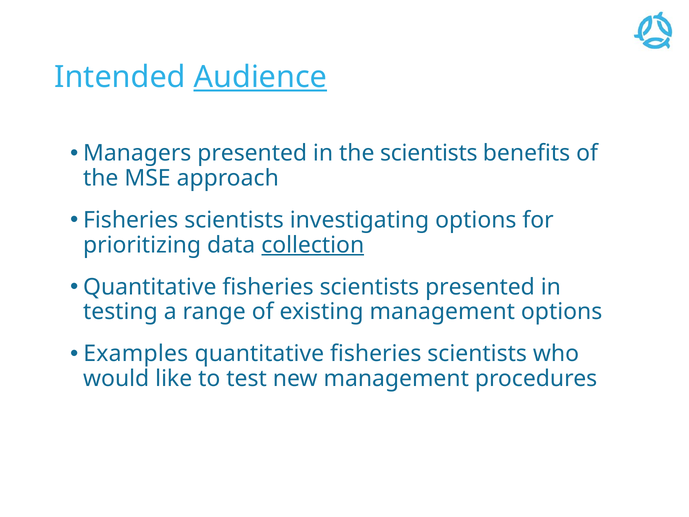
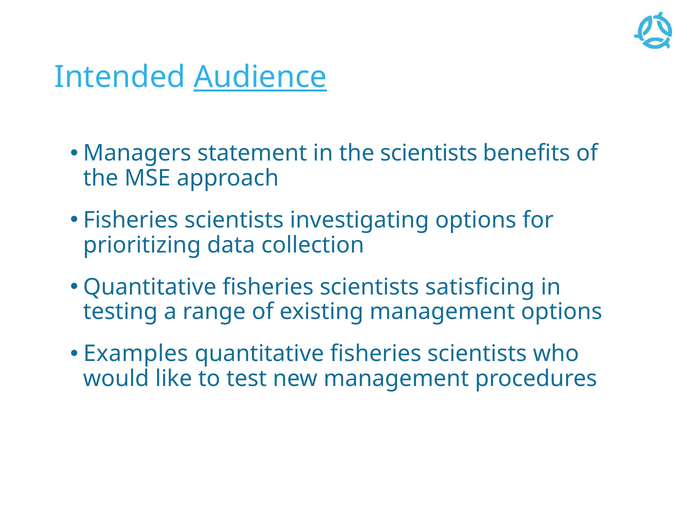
Managers presented: presented -> statement (252, 153)
collection underline: present -> none (313, 245)
scientists presented: presented -> satisficing (480, 287)
